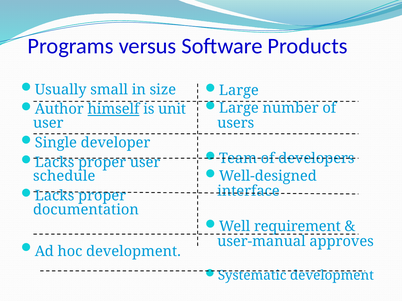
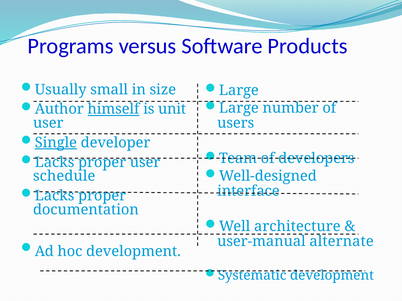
Single underline: none -> present (56, 143)
requirement: requirement -> architecture (297, 227)
approves: approves -> alternate (342, 242)
